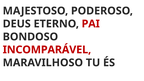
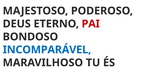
INCOMPARÁVEL colour: red -> blue (47, 50)
